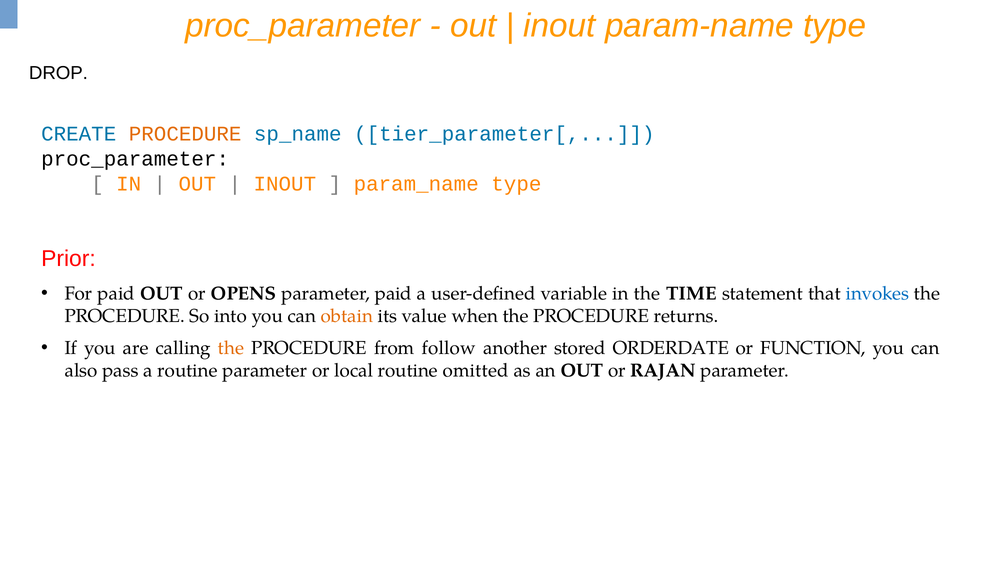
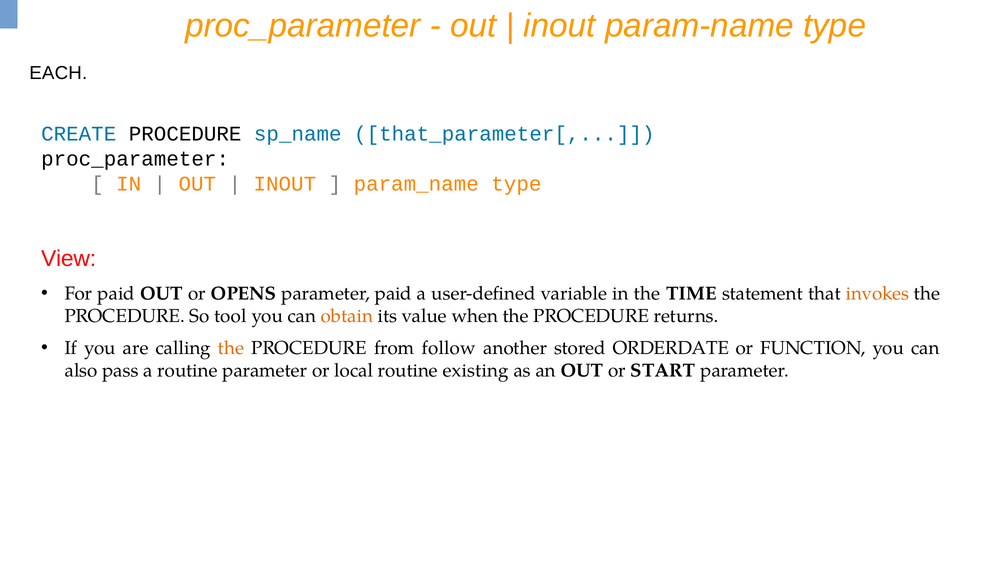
DROP: DROP -> EACH (58, 73)
PROCEDURE colour: orange -> black (185, 134)
tier_parameter[: tier_parameter[ -> that_parameter[ (504, 134)
Prior: Prior -> View (69, 259)
invokes colour: blue -> orange (878, 293)
into: into -> tool (230, 316)
omitted: omitted -> existing (476, 371)
RAJAN: RAJAN -> START (663, 371)
